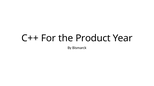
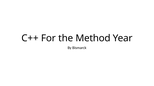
Product: Product -> Method (93, 38)
